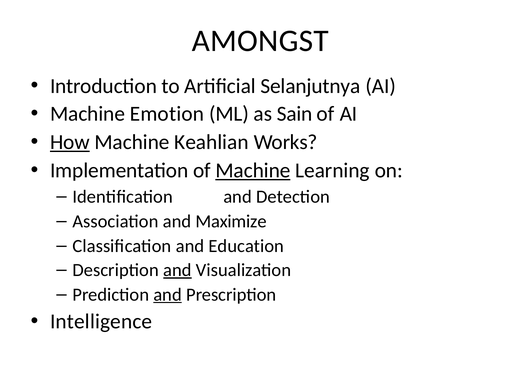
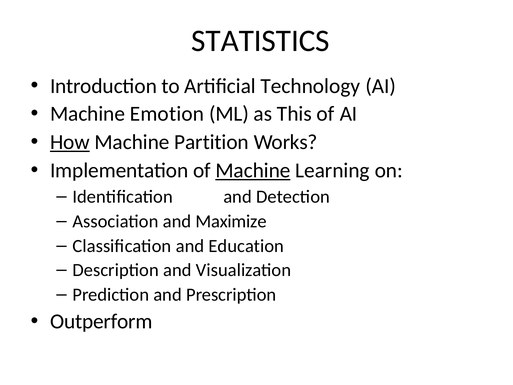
AMONGST: AMONGST -> STATISTICS (261, 41)
Selanjutnya: Selanjutnya -> Technology (310, 86)
Sain: Sain -> This (294, 114)
Keahlian: Keahlian -> Partition (211, 142)
and underline: present -> none (177, 270)
and underline: present -> none (168, 294)
Intelligence: Intelligence -> Outperform (101, 321)
